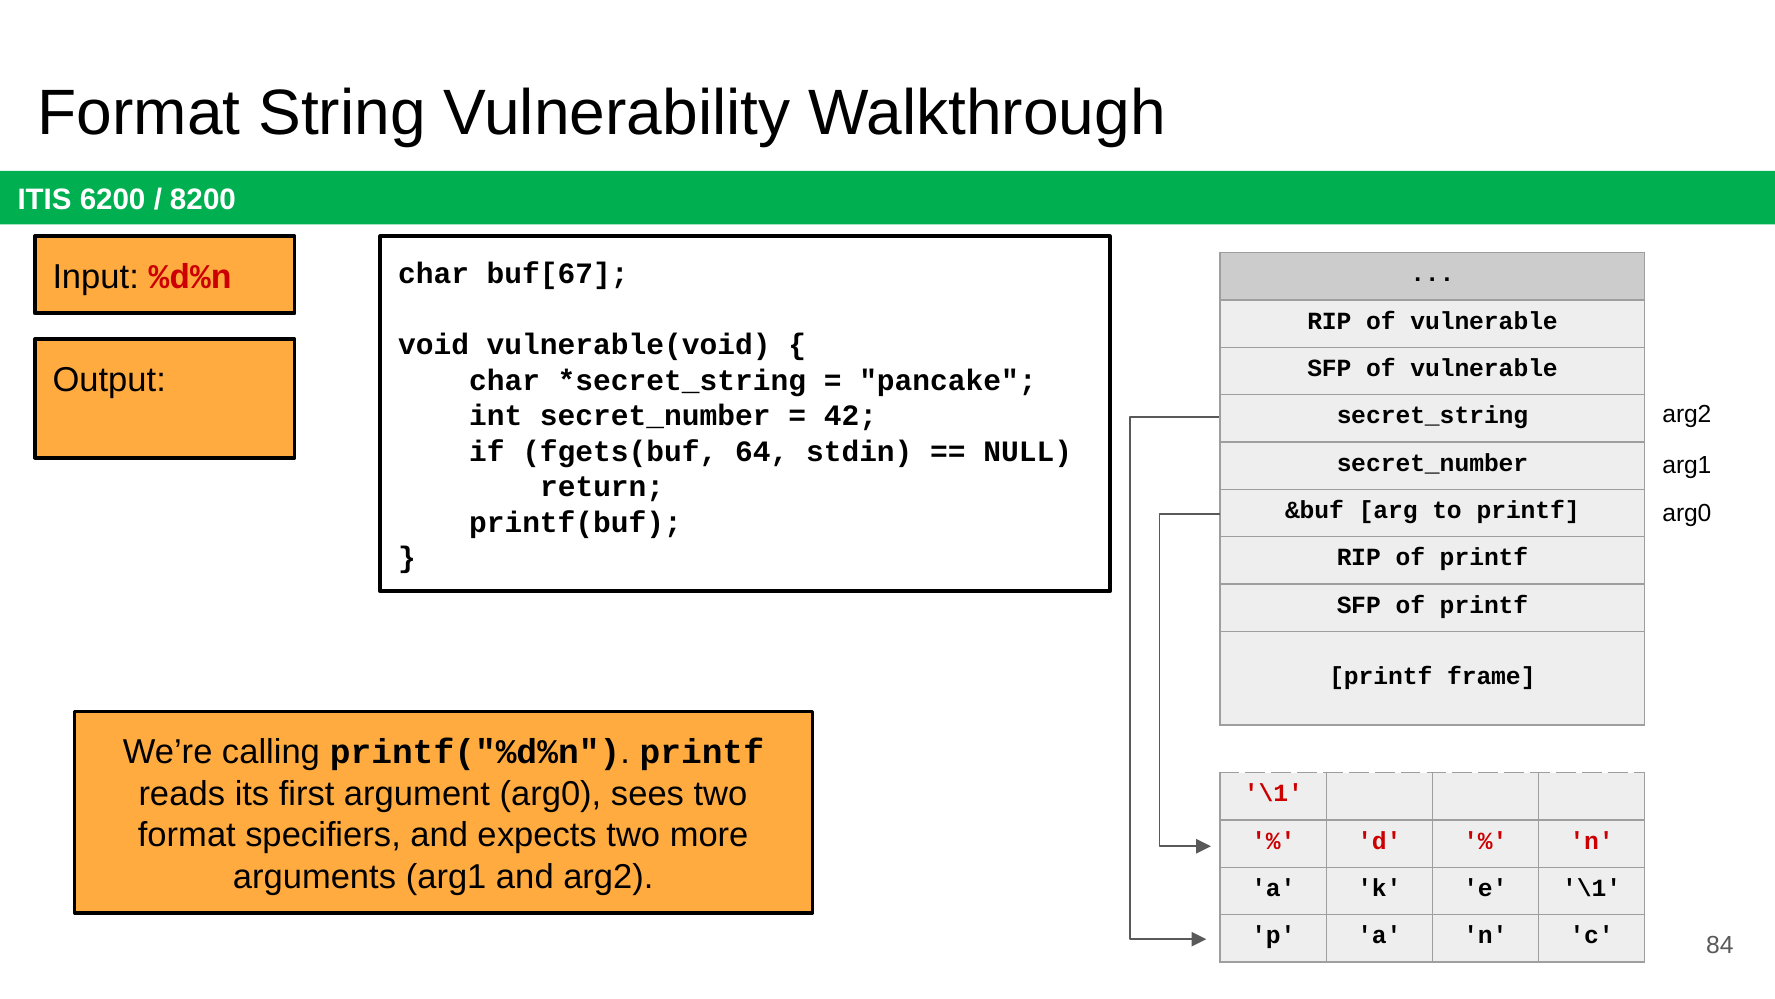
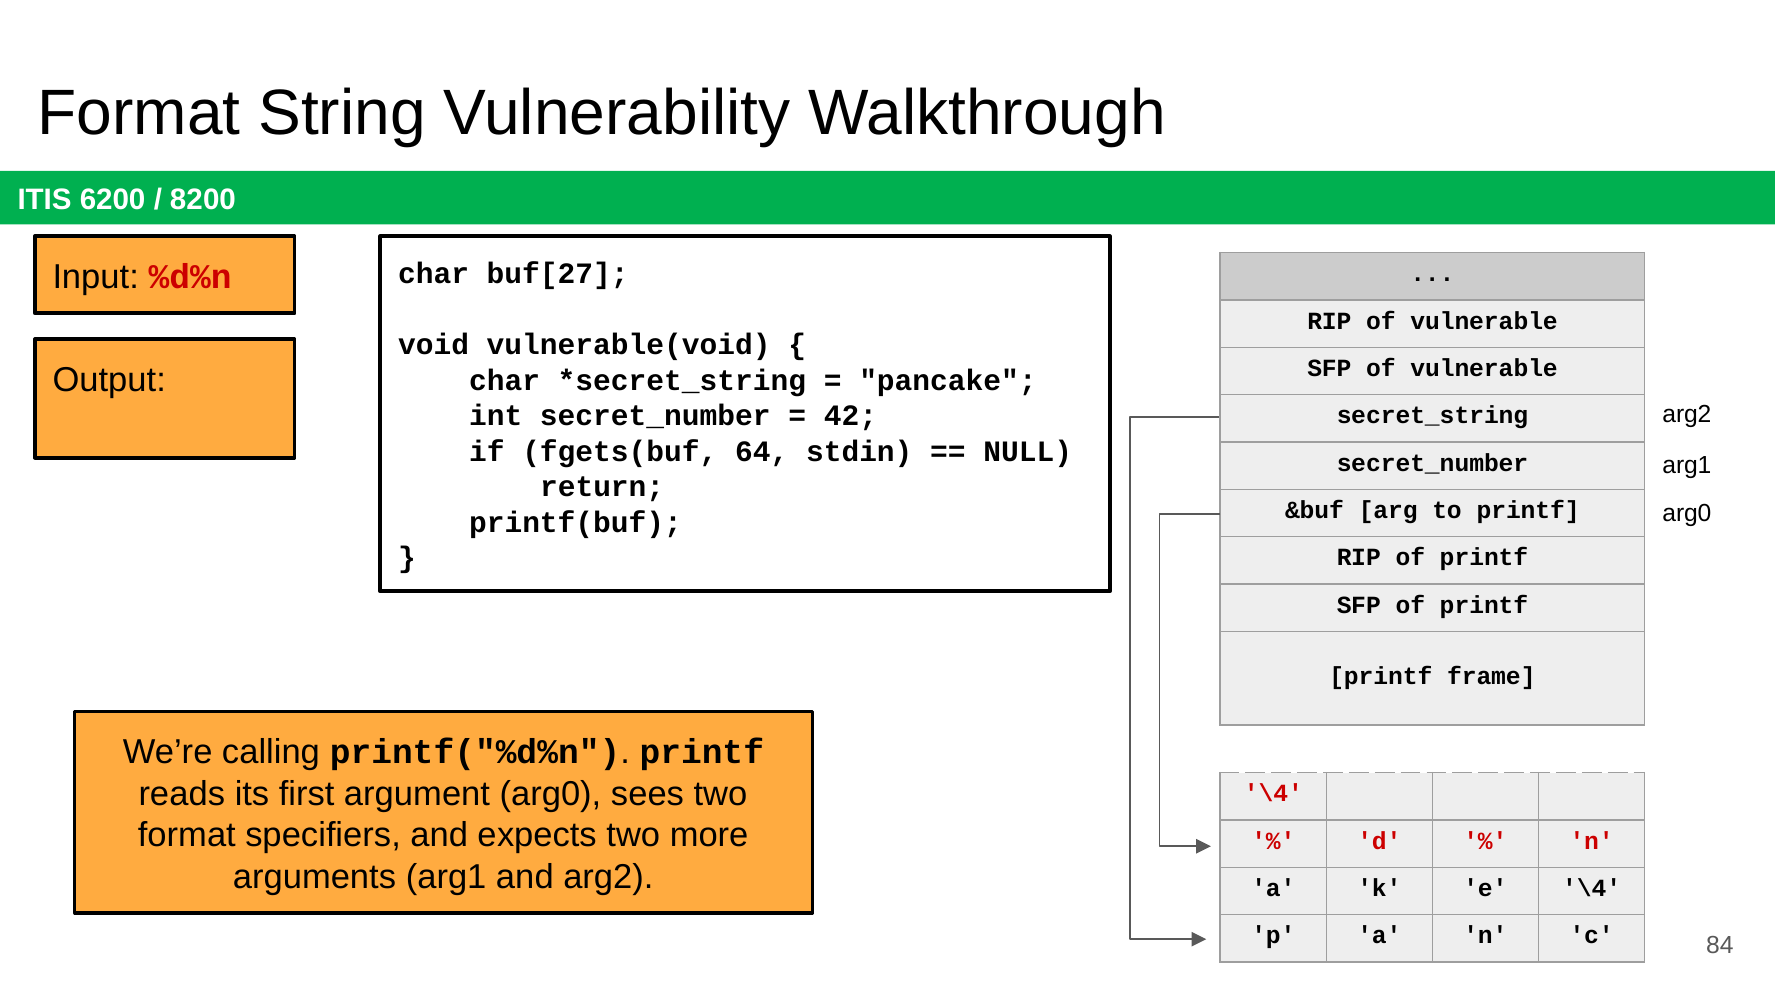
buf[67: buf[67 -> buf[27 (558, 274)
\1: \1 -> \4 (1273, 793)
e \1: \1 -> \4 (1592, 888)
